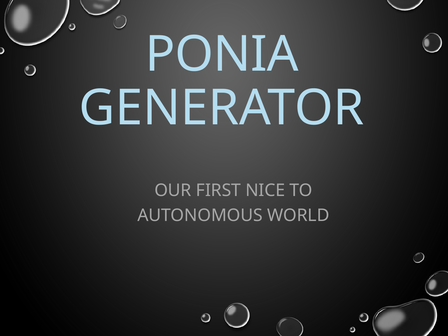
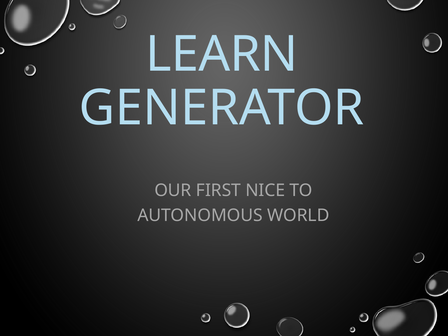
PONIA: PONIA -> LEARN (222, 54)
